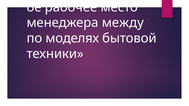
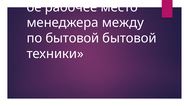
по моделях: моделях -> бытовой (72, 38)
